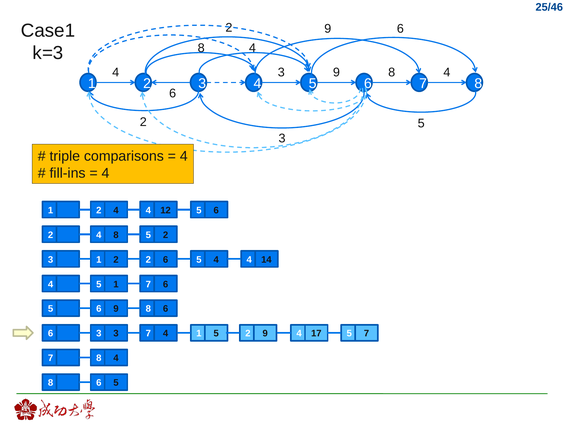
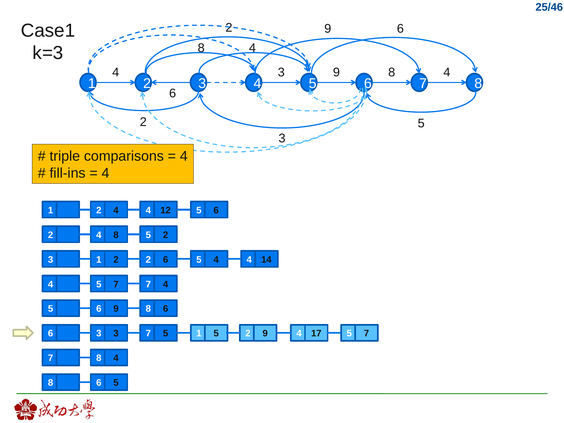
1: 1 -> 7 (116, 284)
7 6: 6 -> 4 (166, 284)
7 4: 4 -> 5 (166, 334)
